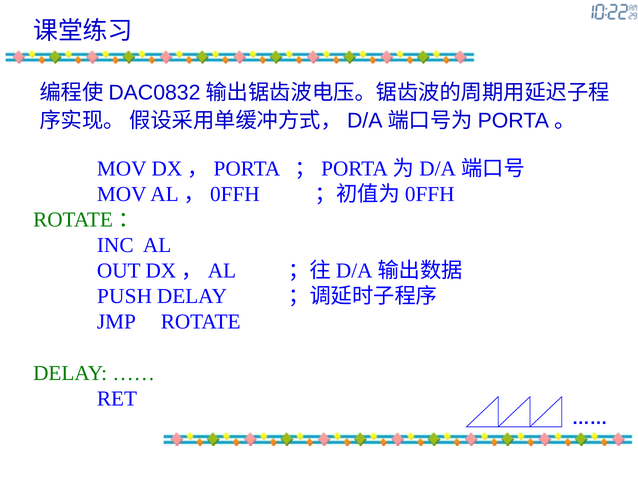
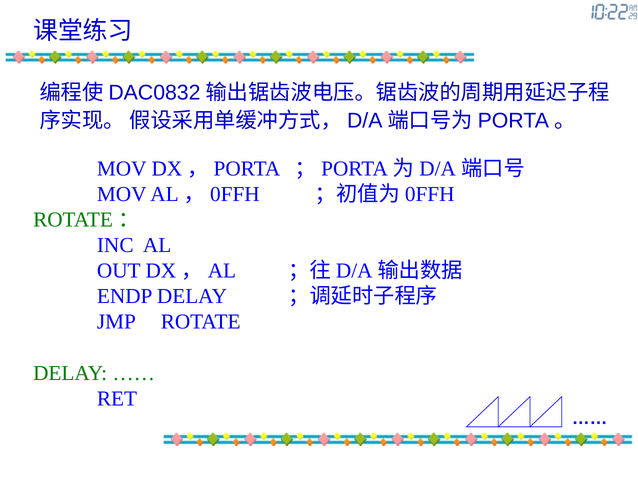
PUSH: PUSH -> ENDP (125, 296)
